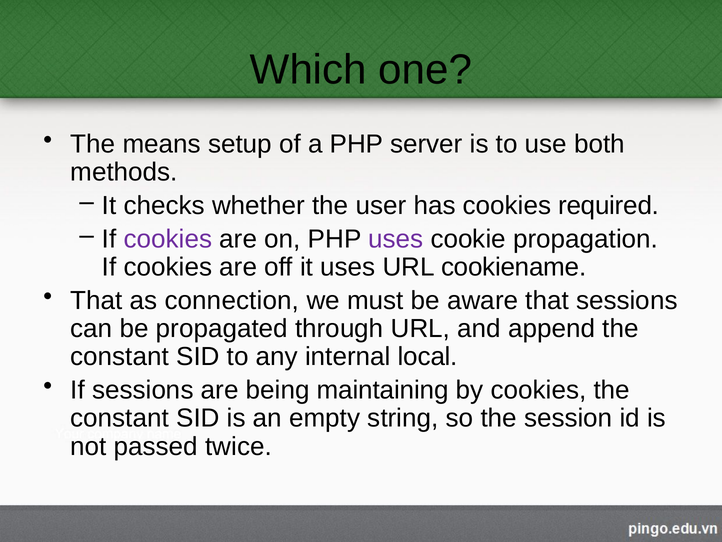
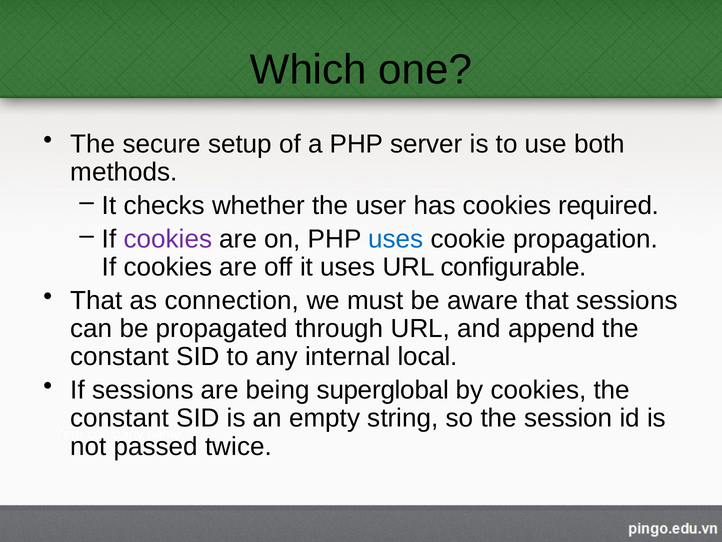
means: means -> secure (162, 144)
uses colour: purple -> blue (396, 239)
cookiename: cookiename -> configurable (514, 267)
maintaining: maintaining -> superglobal (383, 390)
